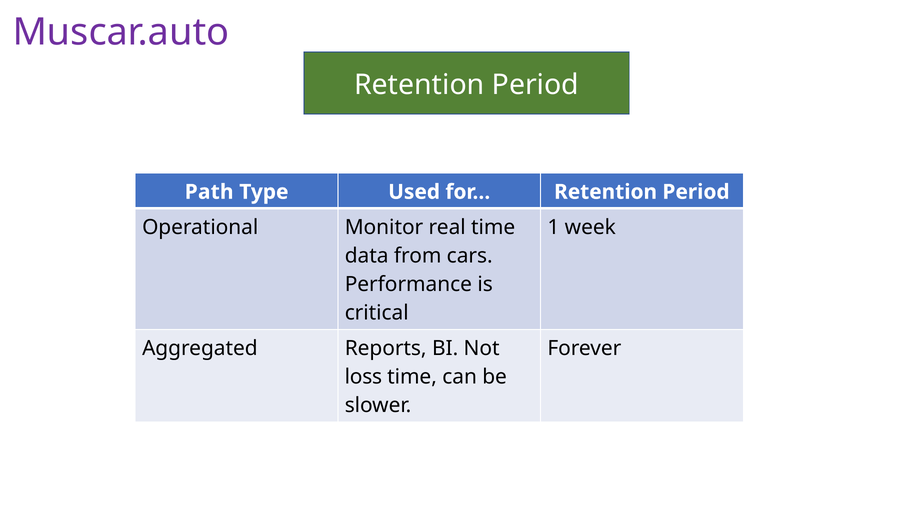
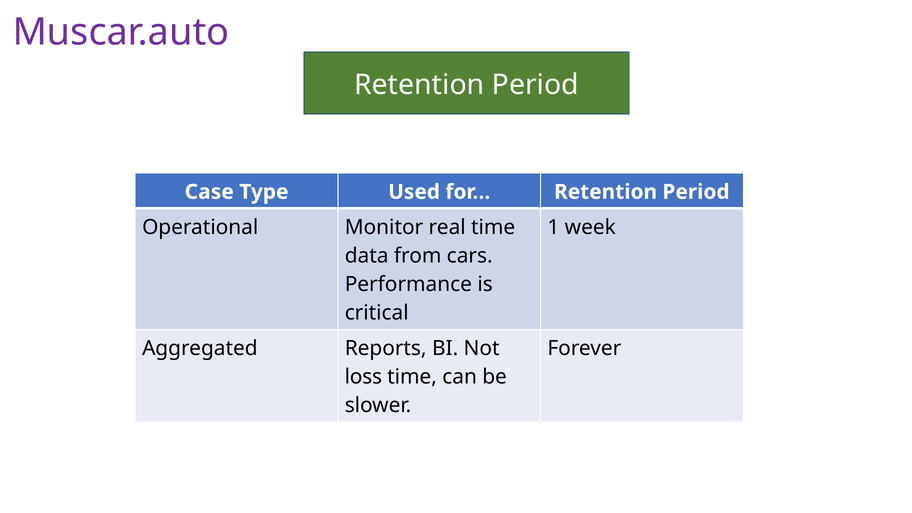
Path: Path -> Case (209, 192)
